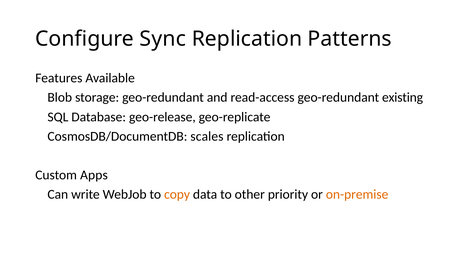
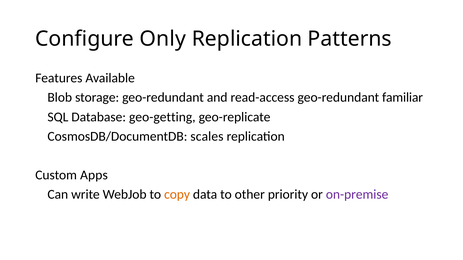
Sync: Sync -> Only (163, 39)
existing: existing -> familiar (403, 98)
geo-release: geo-release -> geo-getting (162, 117)
on-premise colour: orange -> purple (357, 195)
